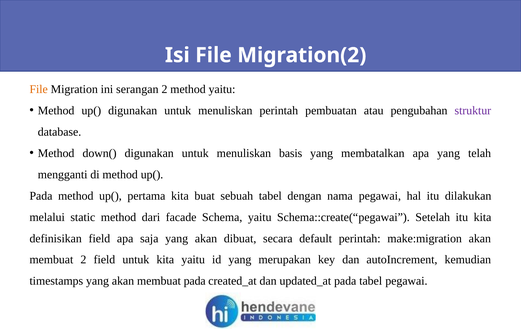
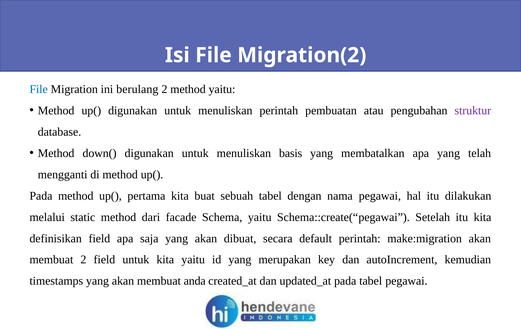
File colour: orange -> blue (39, 89)
serangan: serangan -> berulang (137, 89)
membuat pada: pada -> anda (195, 280)
